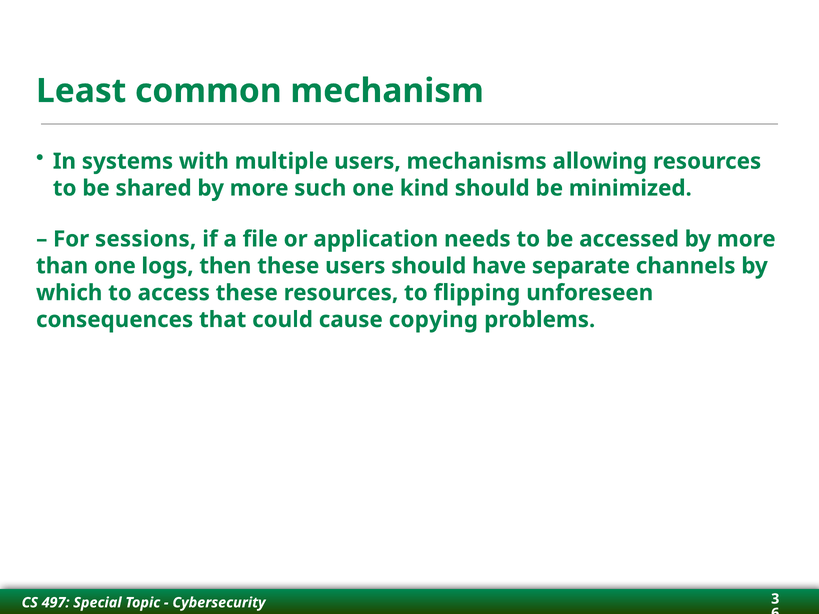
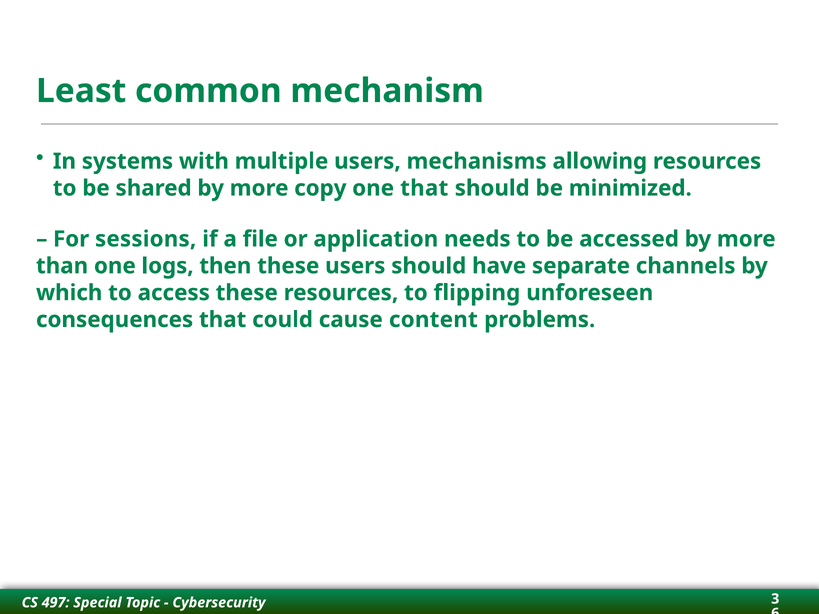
such: such -> copy (320, 188)
one kind: kind -> that (424, 188)
copying: copying -> content (433, 320)
